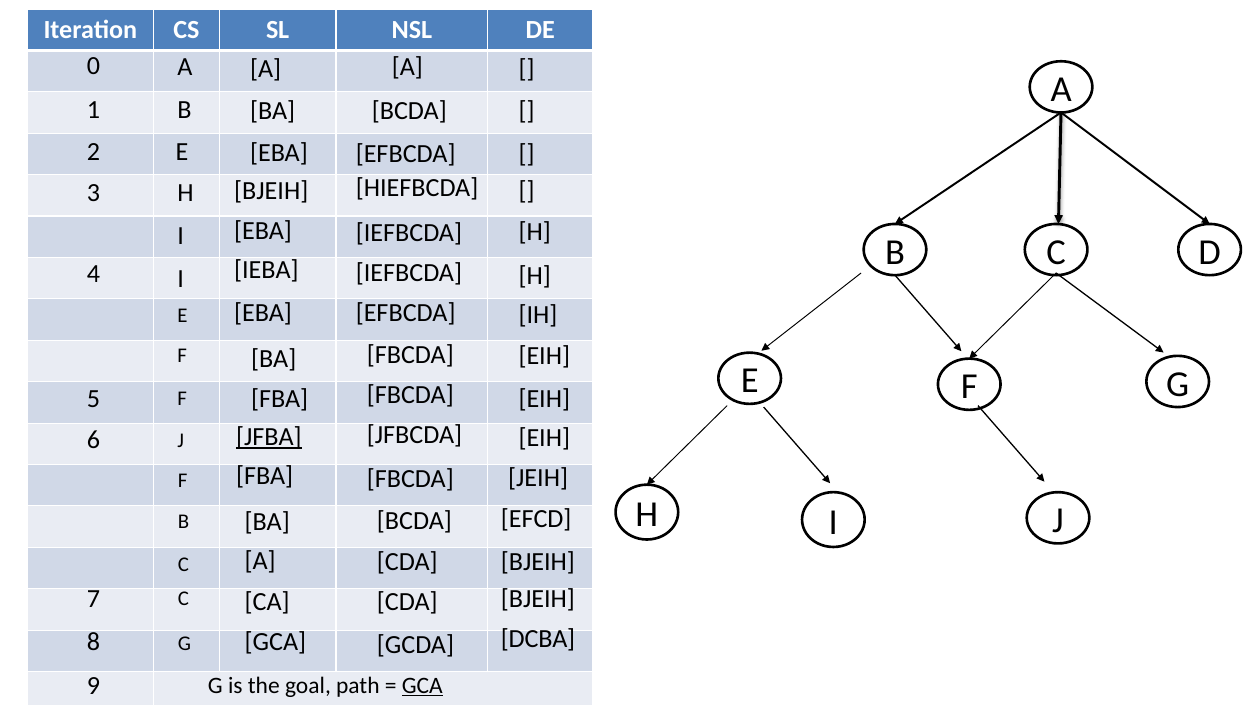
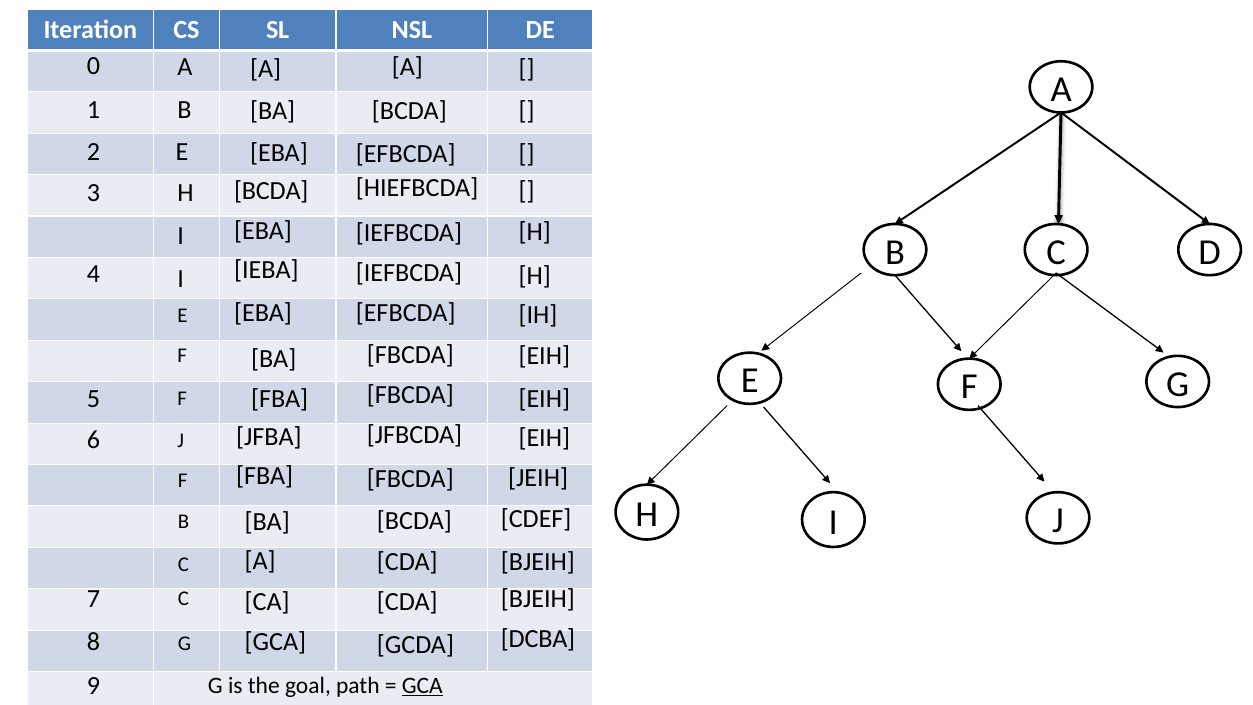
BJEIH: BJEIH -> BCDA (271, 191)
JFBA underline: present -> none (269, 436)
EFCD: EFCD -> CDEF (536, 519)
